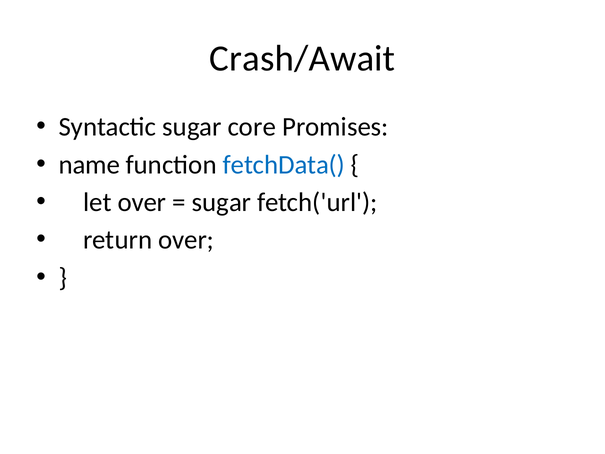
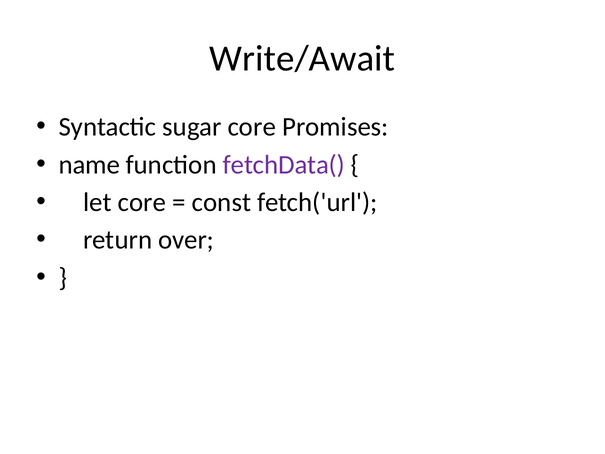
Crash/Await: Crash/Await -> Write/Await (302, 59)
fetchData( colour: blue -> purple (284, 165)
let over: over -> core (142, 202)
sugar: sugar -> const (221, 202)
